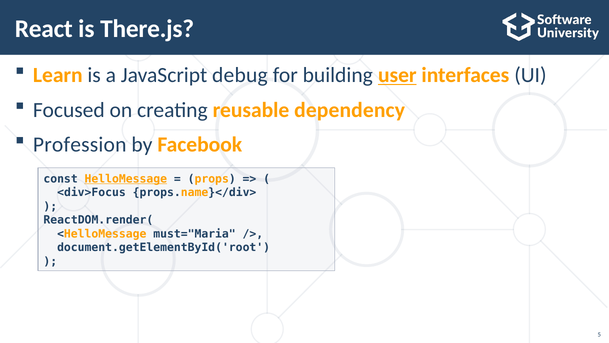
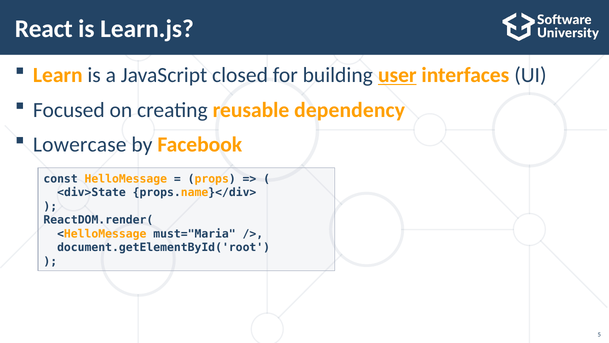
There.js: There.js -> Learn.js (147, 29)
debug: debug -> closed (240, 75)
Profession: Profession -> Lowercase (80, 145)
HelloMessage underline: present -> none (126, 179)
<div>Focus: <div>Focus -> <div>State (91, 192)
